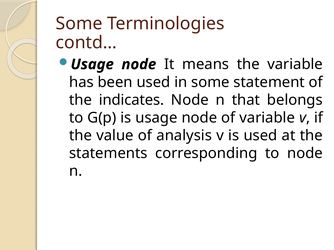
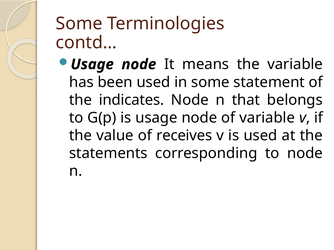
analysis: analysis -> receives (184, 136)
